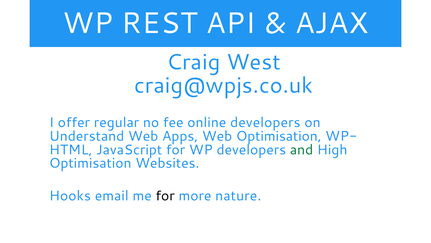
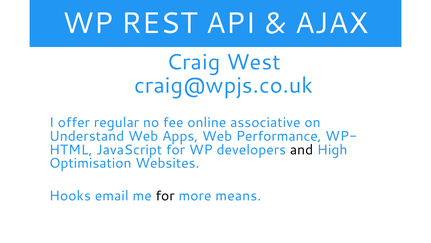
online developers: developers -> associative (265, 122)
Web Optimisation: Optimisation -> Performance (279, 136)
and colour: green -> black (302, 149)
nature: nature -> means (238, 196)
